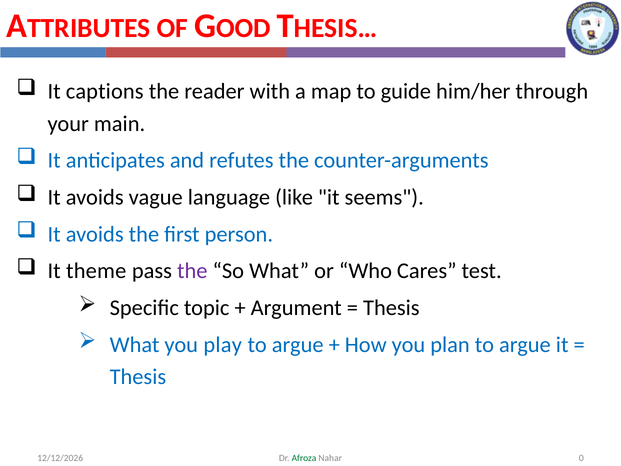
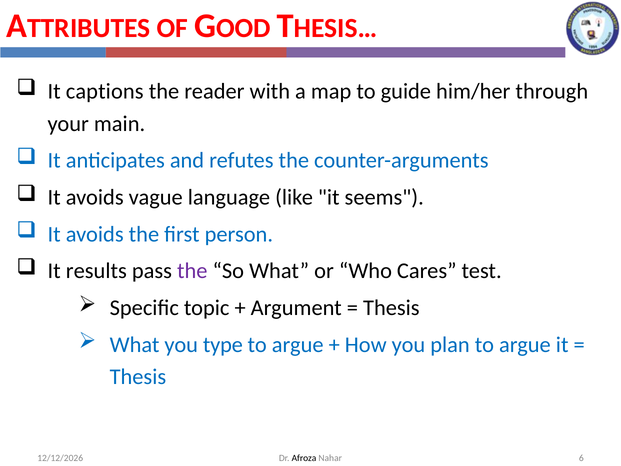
theme: theme -> results (96, 271)
play: play -> type (223, 345)
Afroza colour: green -> black (304, 458)
0: 0 -> 6 (581, 458)
